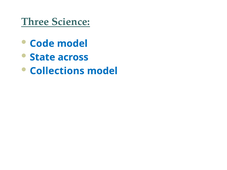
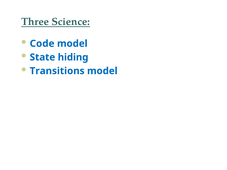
across: across -> hiding (73, 57)
Collections: Collections -> Transitions (57, 71)
